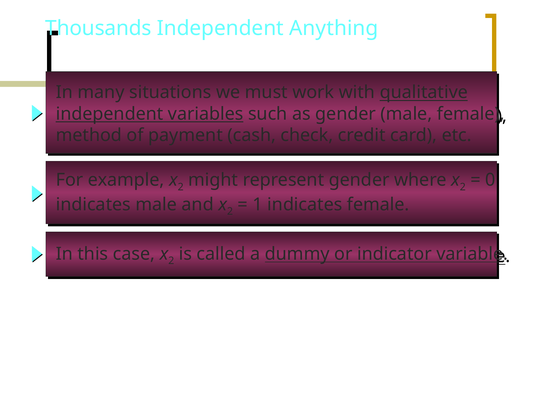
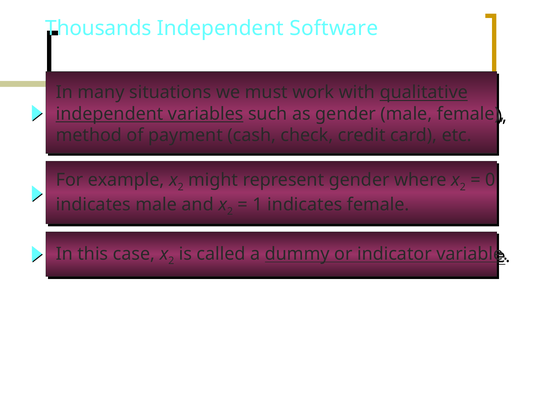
Anything: Anything -> Software (334, 28)
